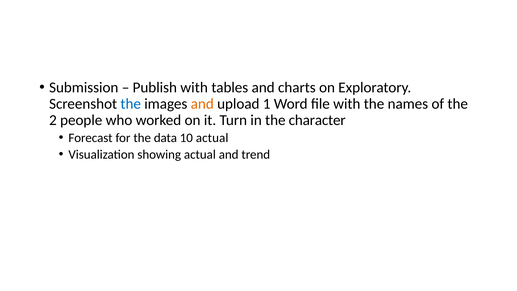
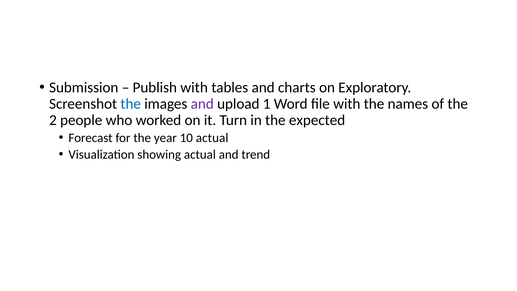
and colour: orange -> purple (202, 104)
character: character -> expected (317, 120)
data: data -> year (165, 138)
